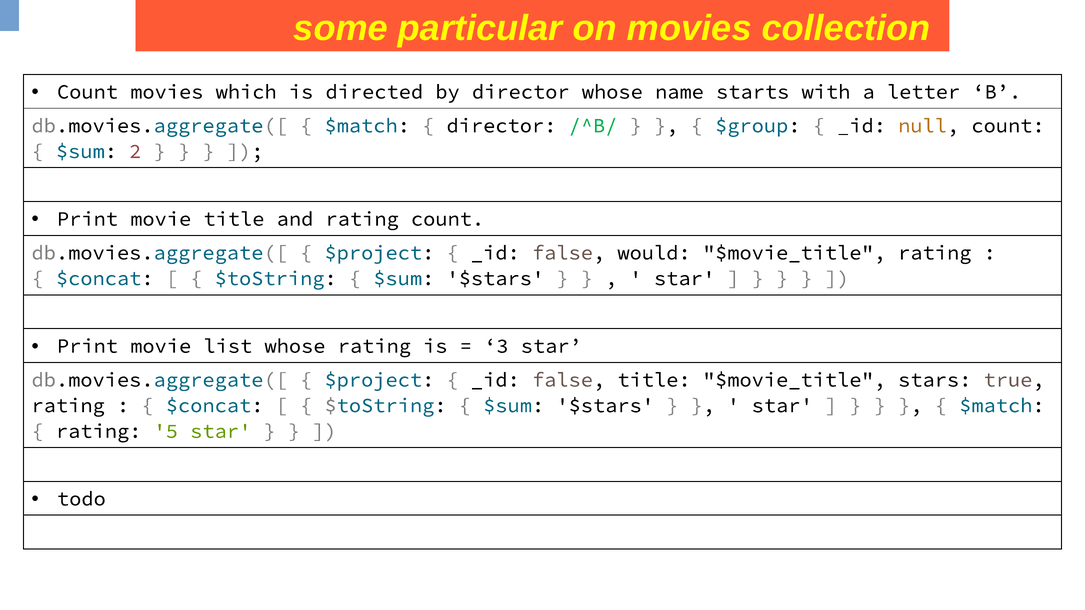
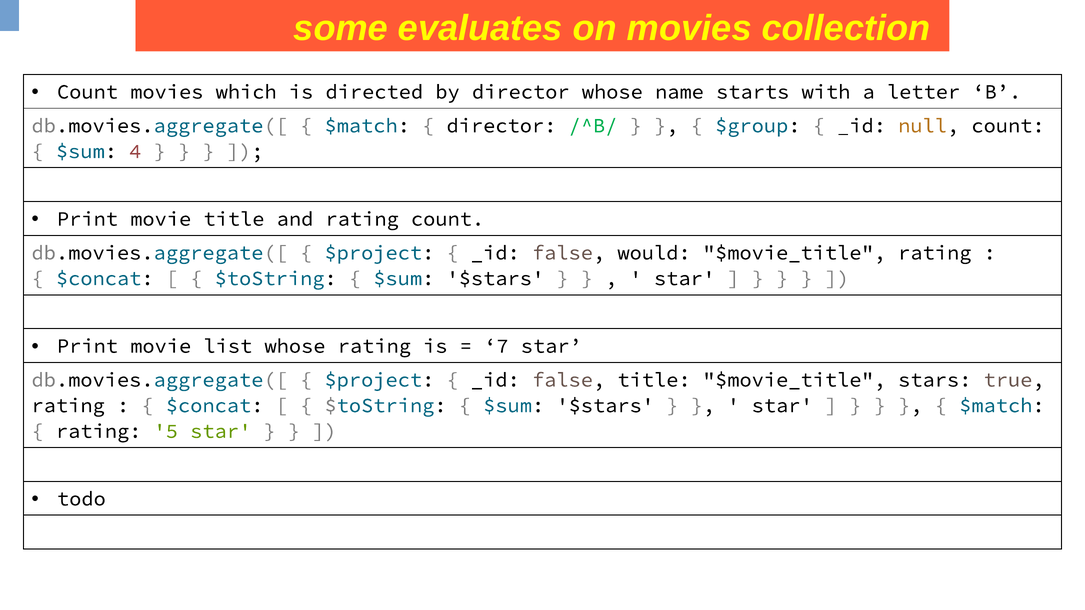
particular: particular -> evaluates (480, 28)
2: 2 -> 4 (135, 151)
3: 3 -> 7 (496, 346)
